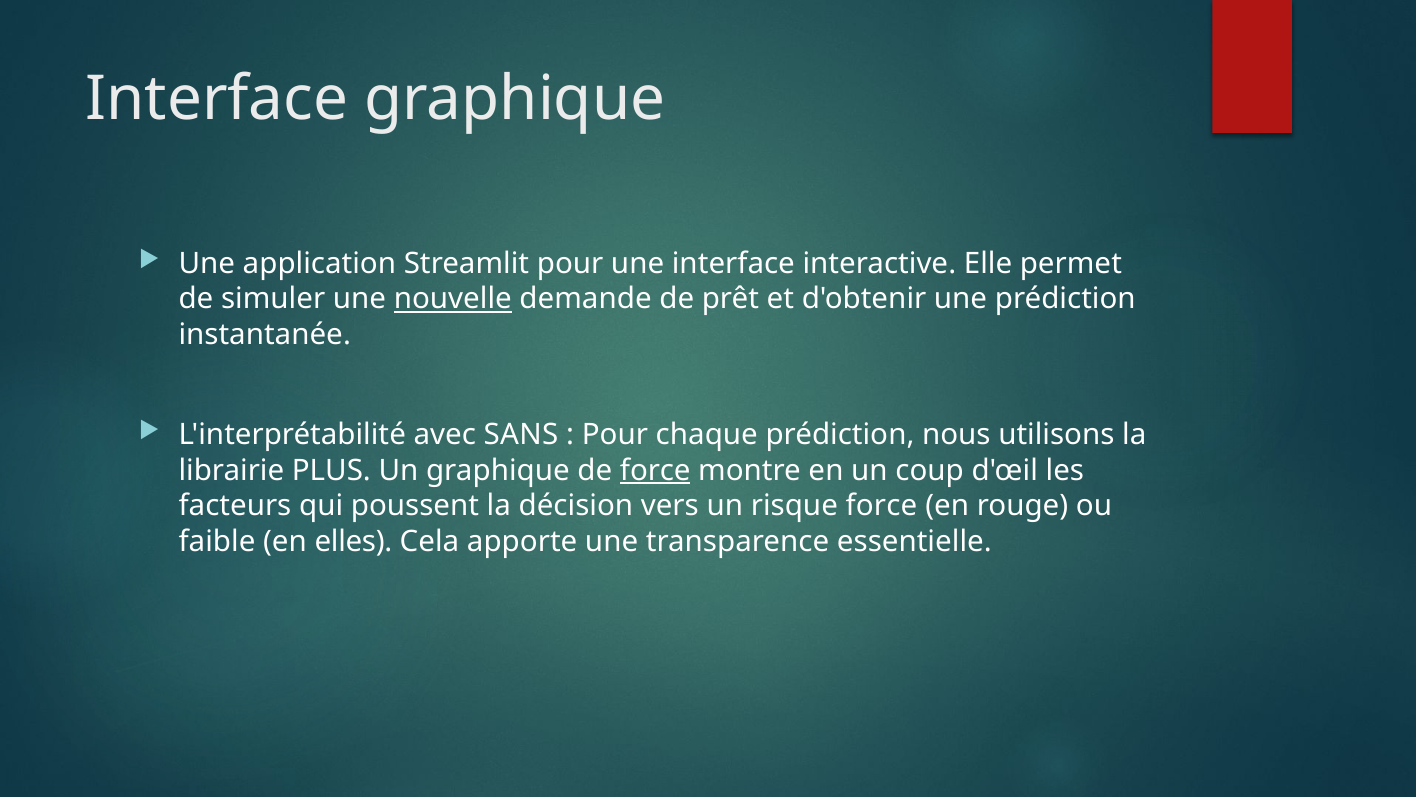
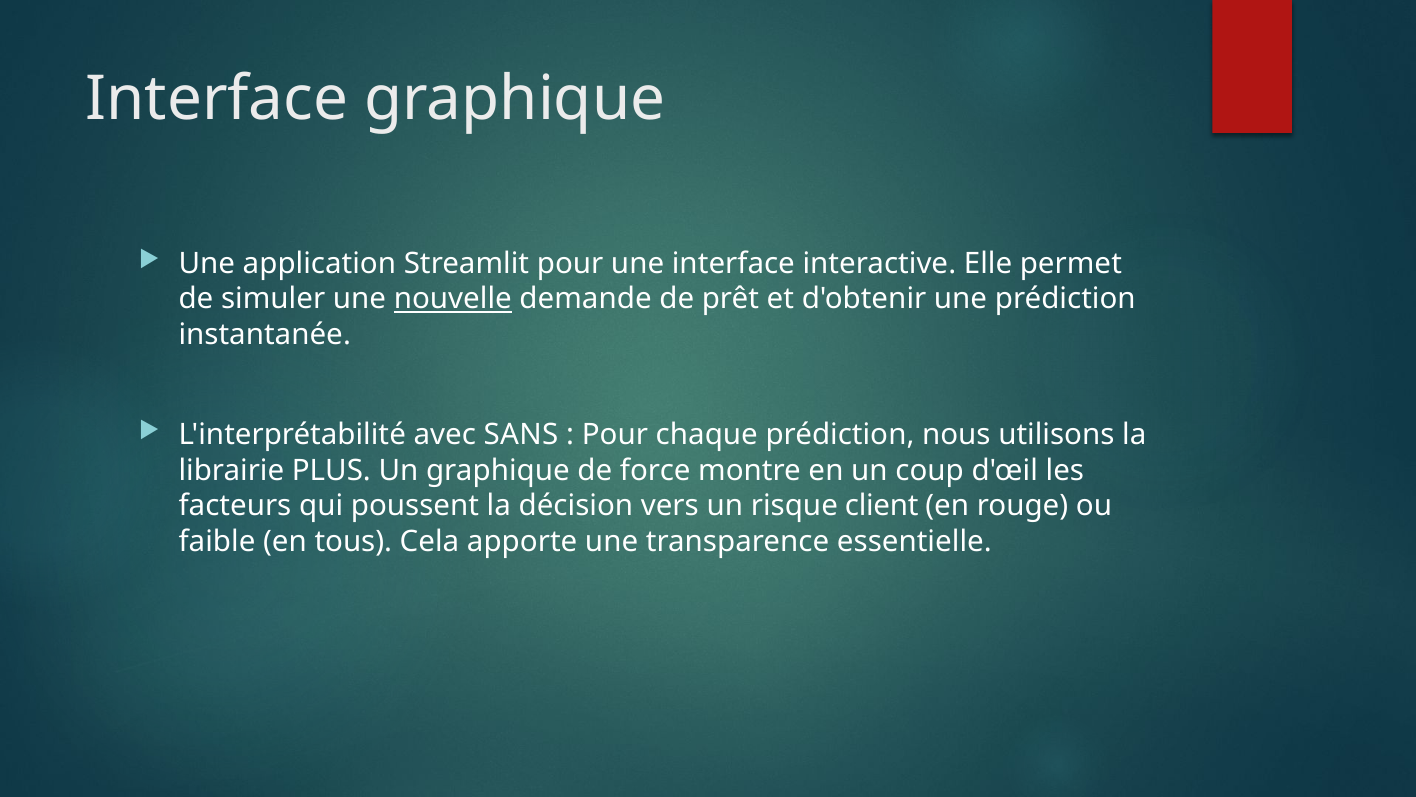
force underline: present -> none (655, 470)
risque force: force -> client (882, 506)
elles: elles -> tous (353, 541)
